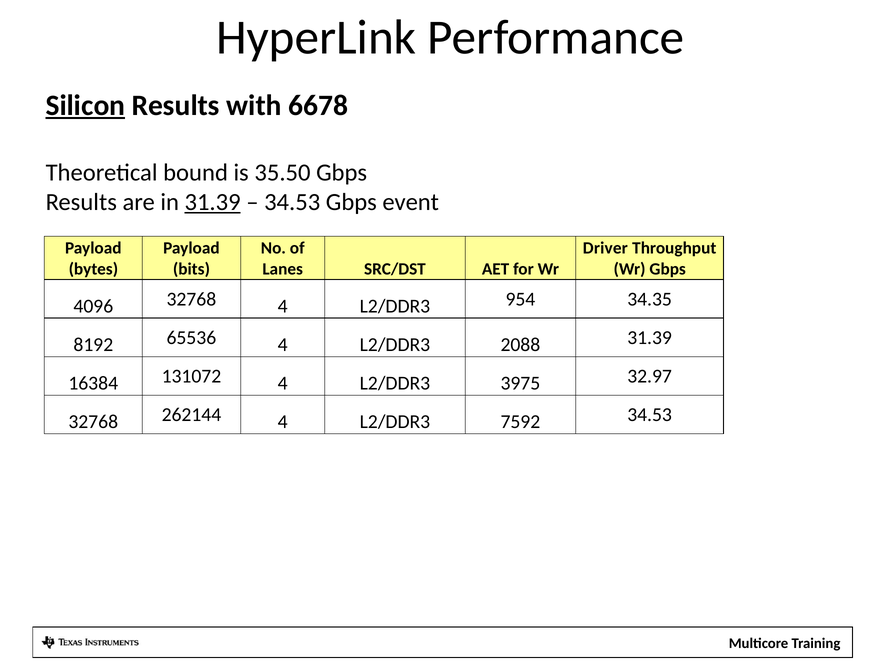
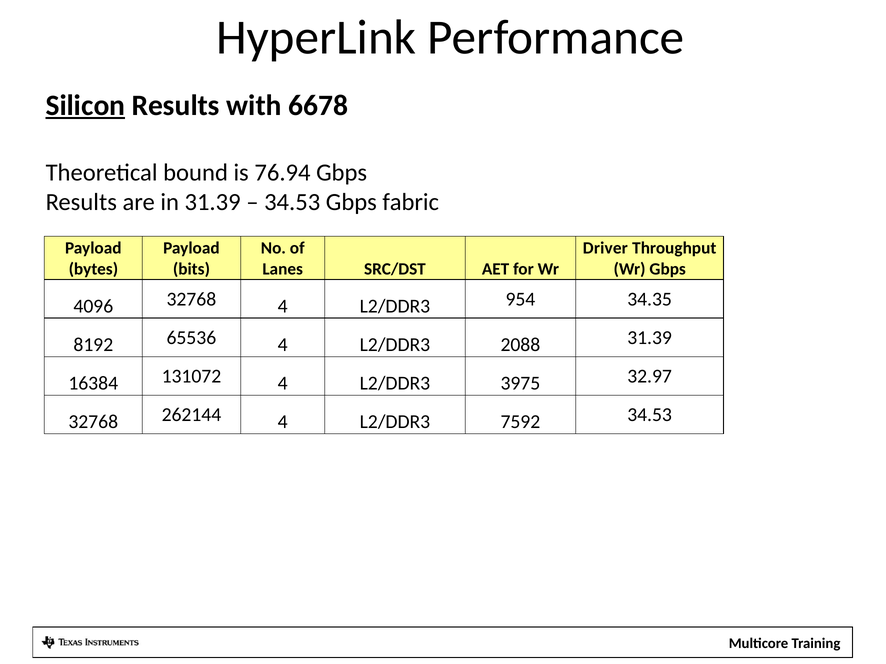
35.50: 35.50 -> 76.94 (282, 173)
31.39 underline: present -> none (213, 202)
event: event -> fabric (411, 202)
